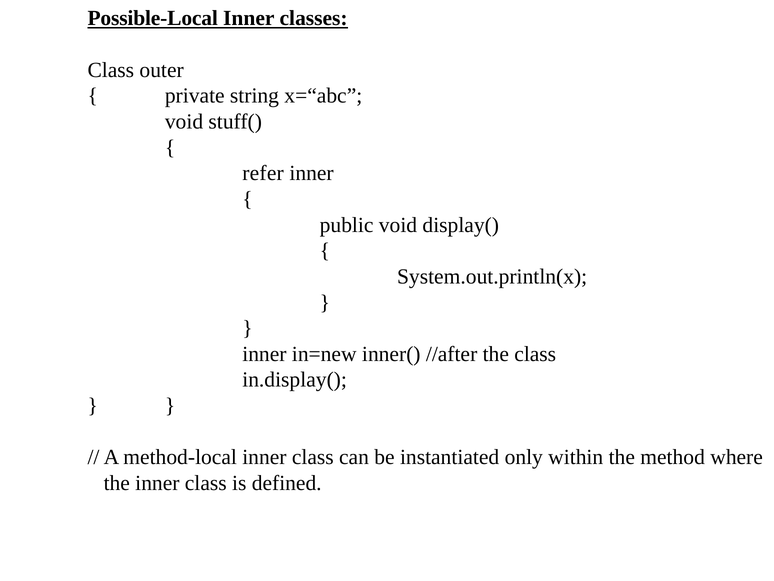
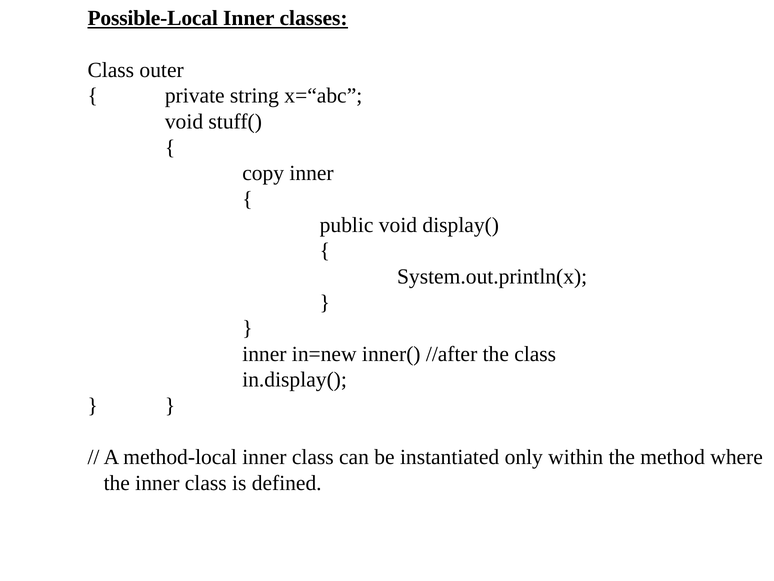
refer: refer -> copy (263, 173)
